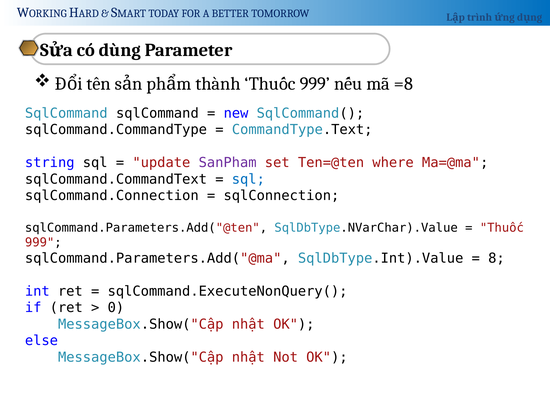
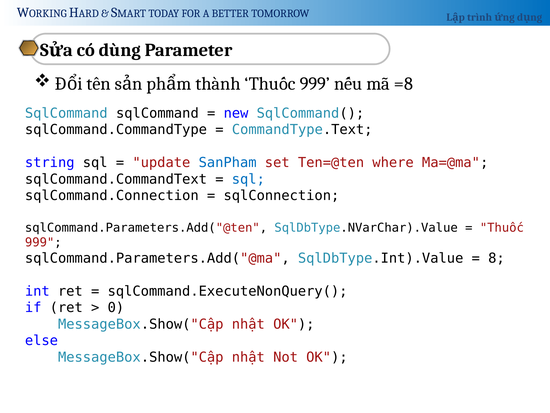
SanPham colour: purple -> blue (228, 162)
